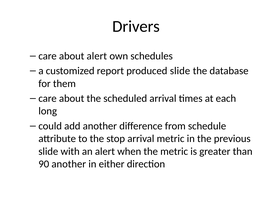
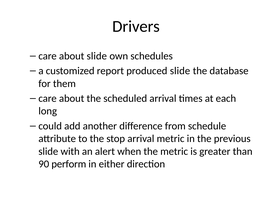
about alert: alert -> slide (97, 56)
90 another: another -> perform (69, 164)
